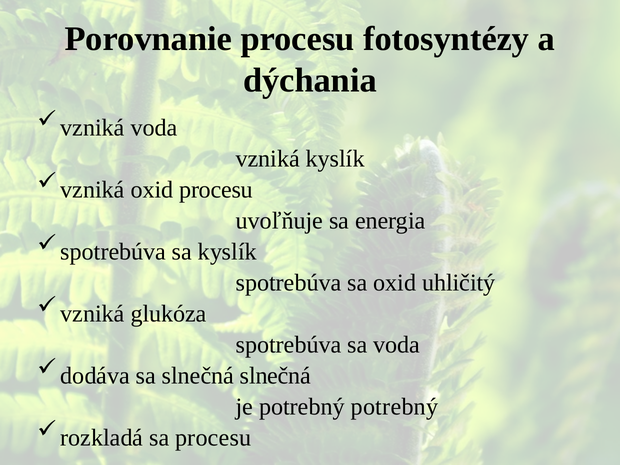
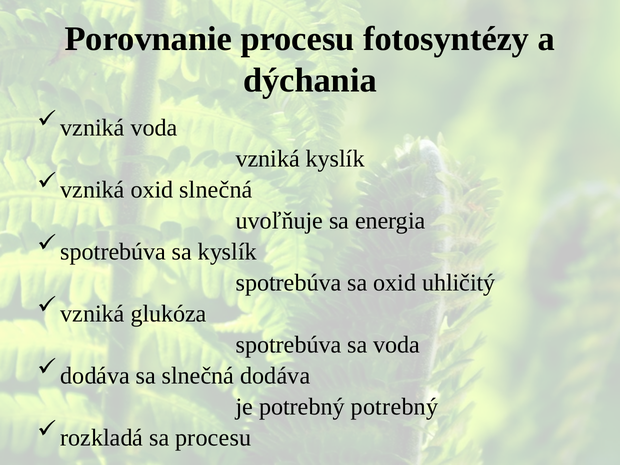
oxid procesu: procesu -> slnečná (216, 190)
slnečná slnečná: slnečná -> dodáva (275, 376)
